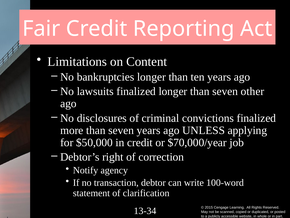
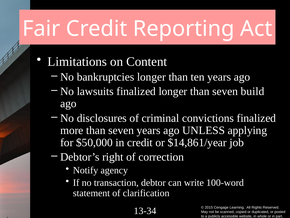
other: other -> build (253, 91)
$70,000/year: $70,000/year -> $14,861/year (197, 142)
